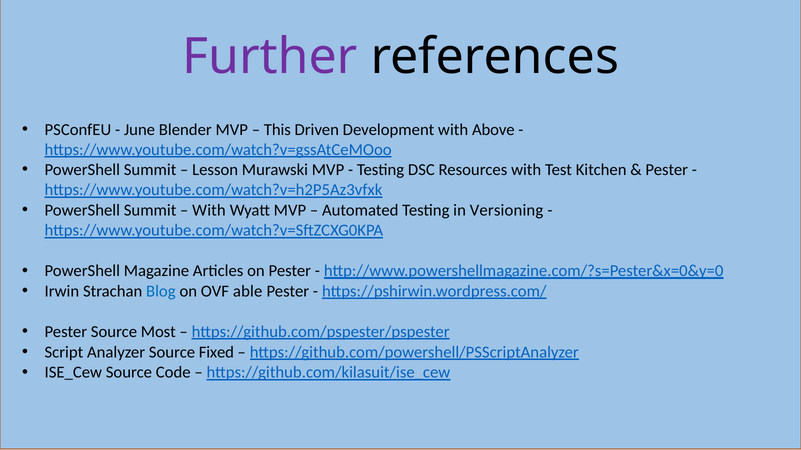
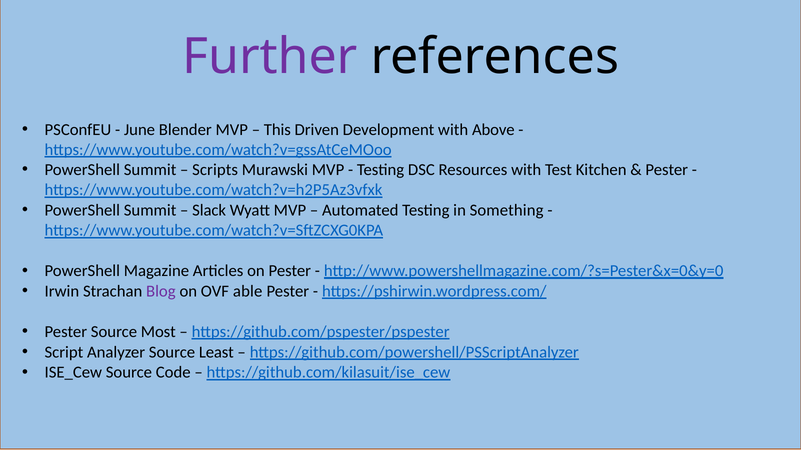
Lesson: Lesson -> Scripts (215, 170)
With: With -> Slack (209, 211)
Versioning: Versioning -> Something (507, 211)
Blog colour: blue -> purple (161, 292)
Fixed: Fixed -> Least (216, 352)
